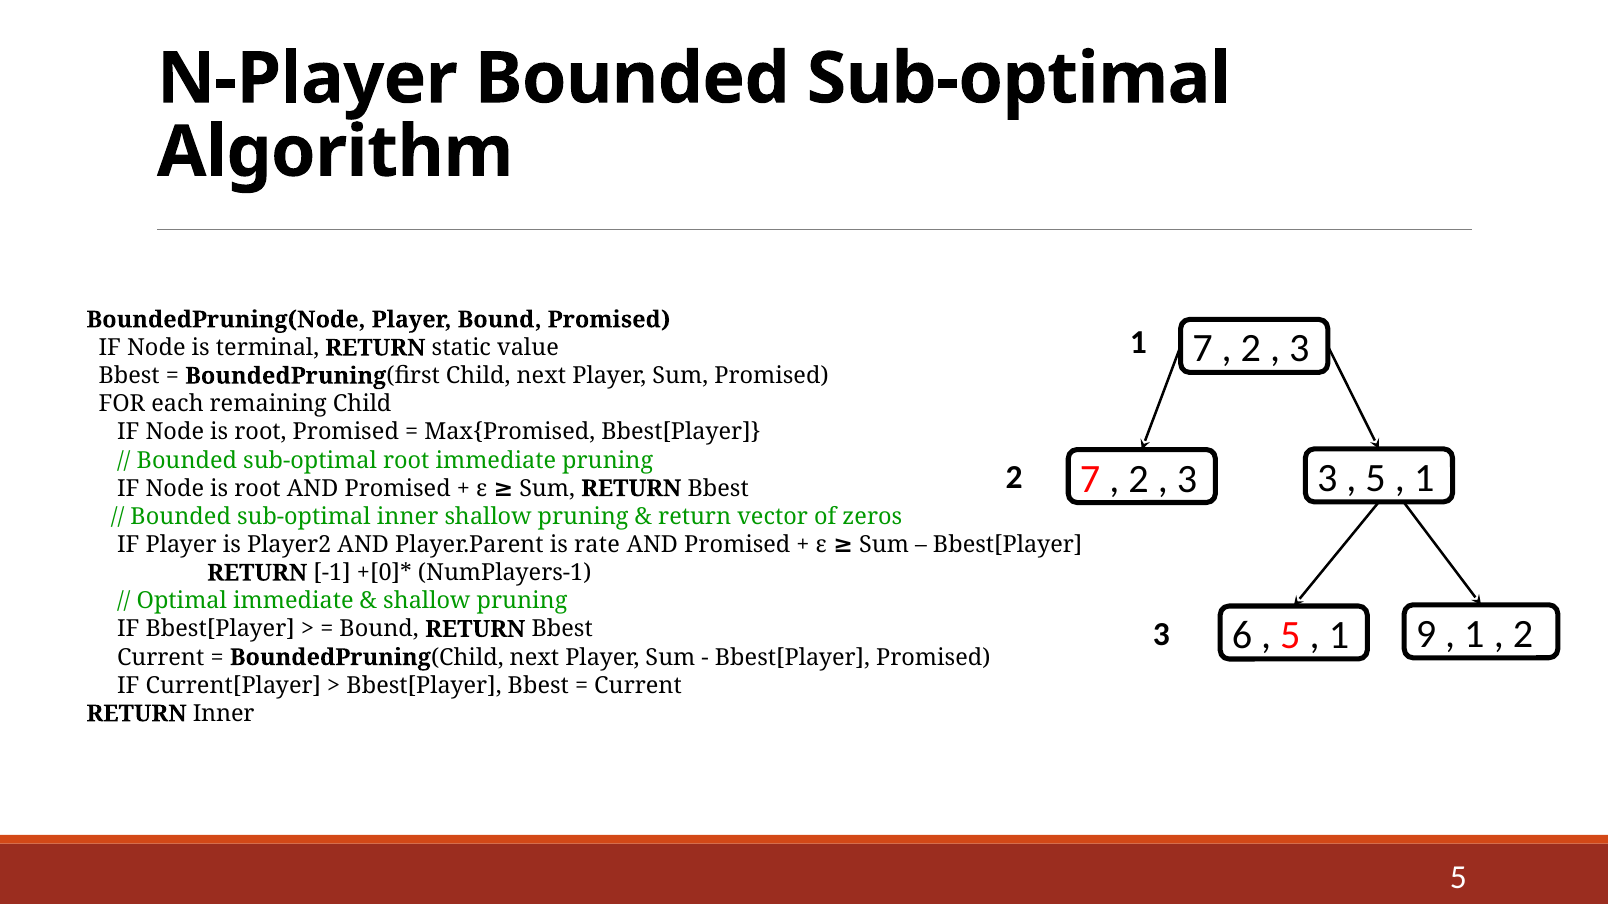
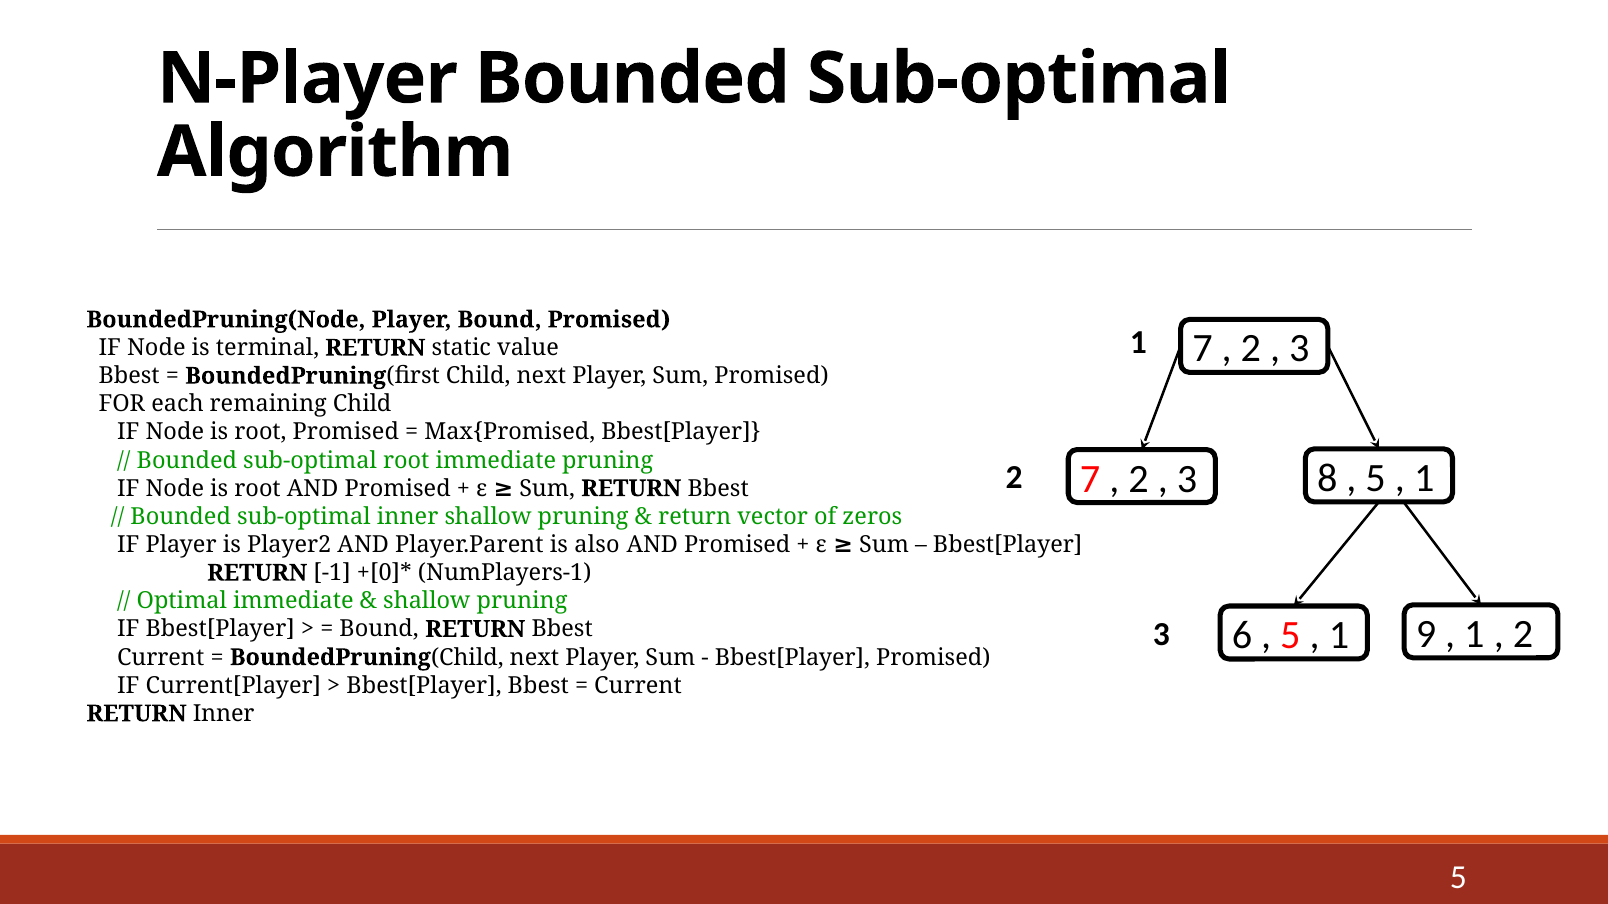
3 3: 3 -> 8 (1327, 478)
rate: rate -> also (597, 545)
